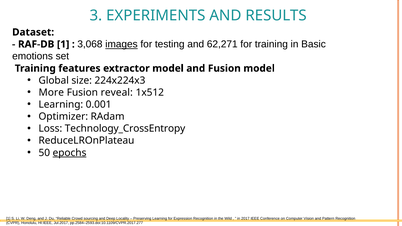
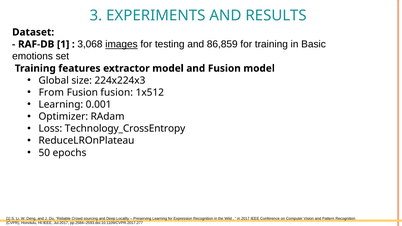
62,271: 62,271 -> 86,859 (222, 44)
More: More -> From (51, 93)
Fusion reveal: reveal -> fusion (117, 93)
epochs underline: present -> none (70, 153)
